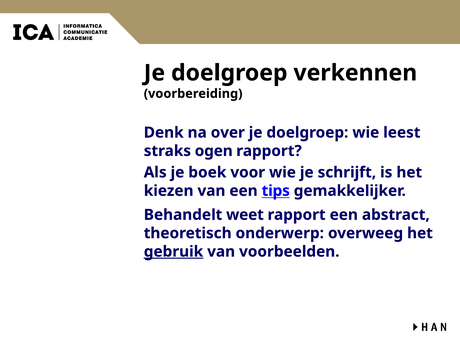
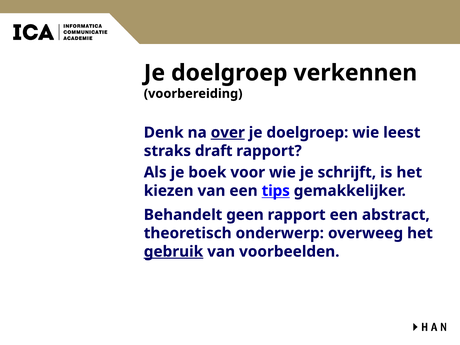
over underline: none -> present (228, 133)
ogen: ogen -> draft (214, 151)
weet: weet -> geen (245, 215)
